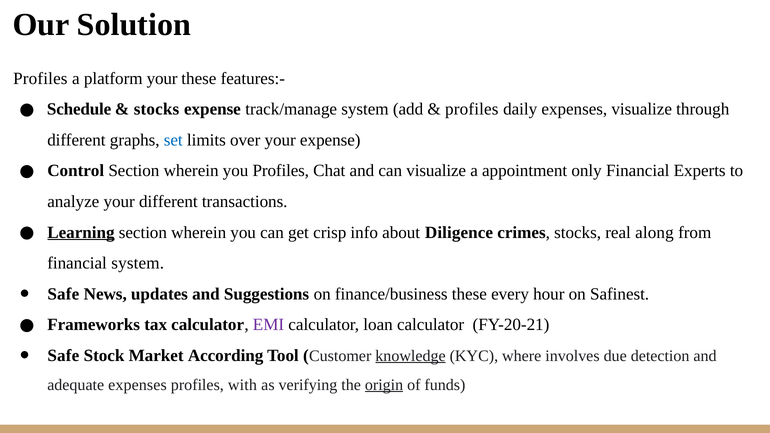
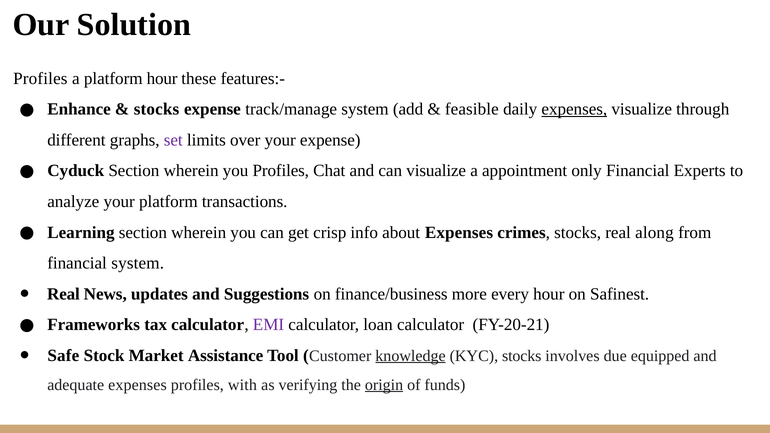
platform your: your -> hour (162, 79)
Schedule: Schedule -> Enhance (79, 109)
profiles: profiles -> feasible (472, 109)
expenses underline: none -> present (574, 109)
set colour: blue -> purple (173, 140)
Control: Control -> Cyduck (76, 171)
your different: different -> platform (168, 202)
Learning underline: present -> none (81, 232)
about Diligence: Diligence -> Expenses (459, 232)
Safe: Safe -> Real (63, 294)
finance/business these: these -> more (469, 294)
According: According -> Assistance (226, 356)
KYC where: where -> stocks (522, 356)
detection: detection -> equipped (660, 356)
